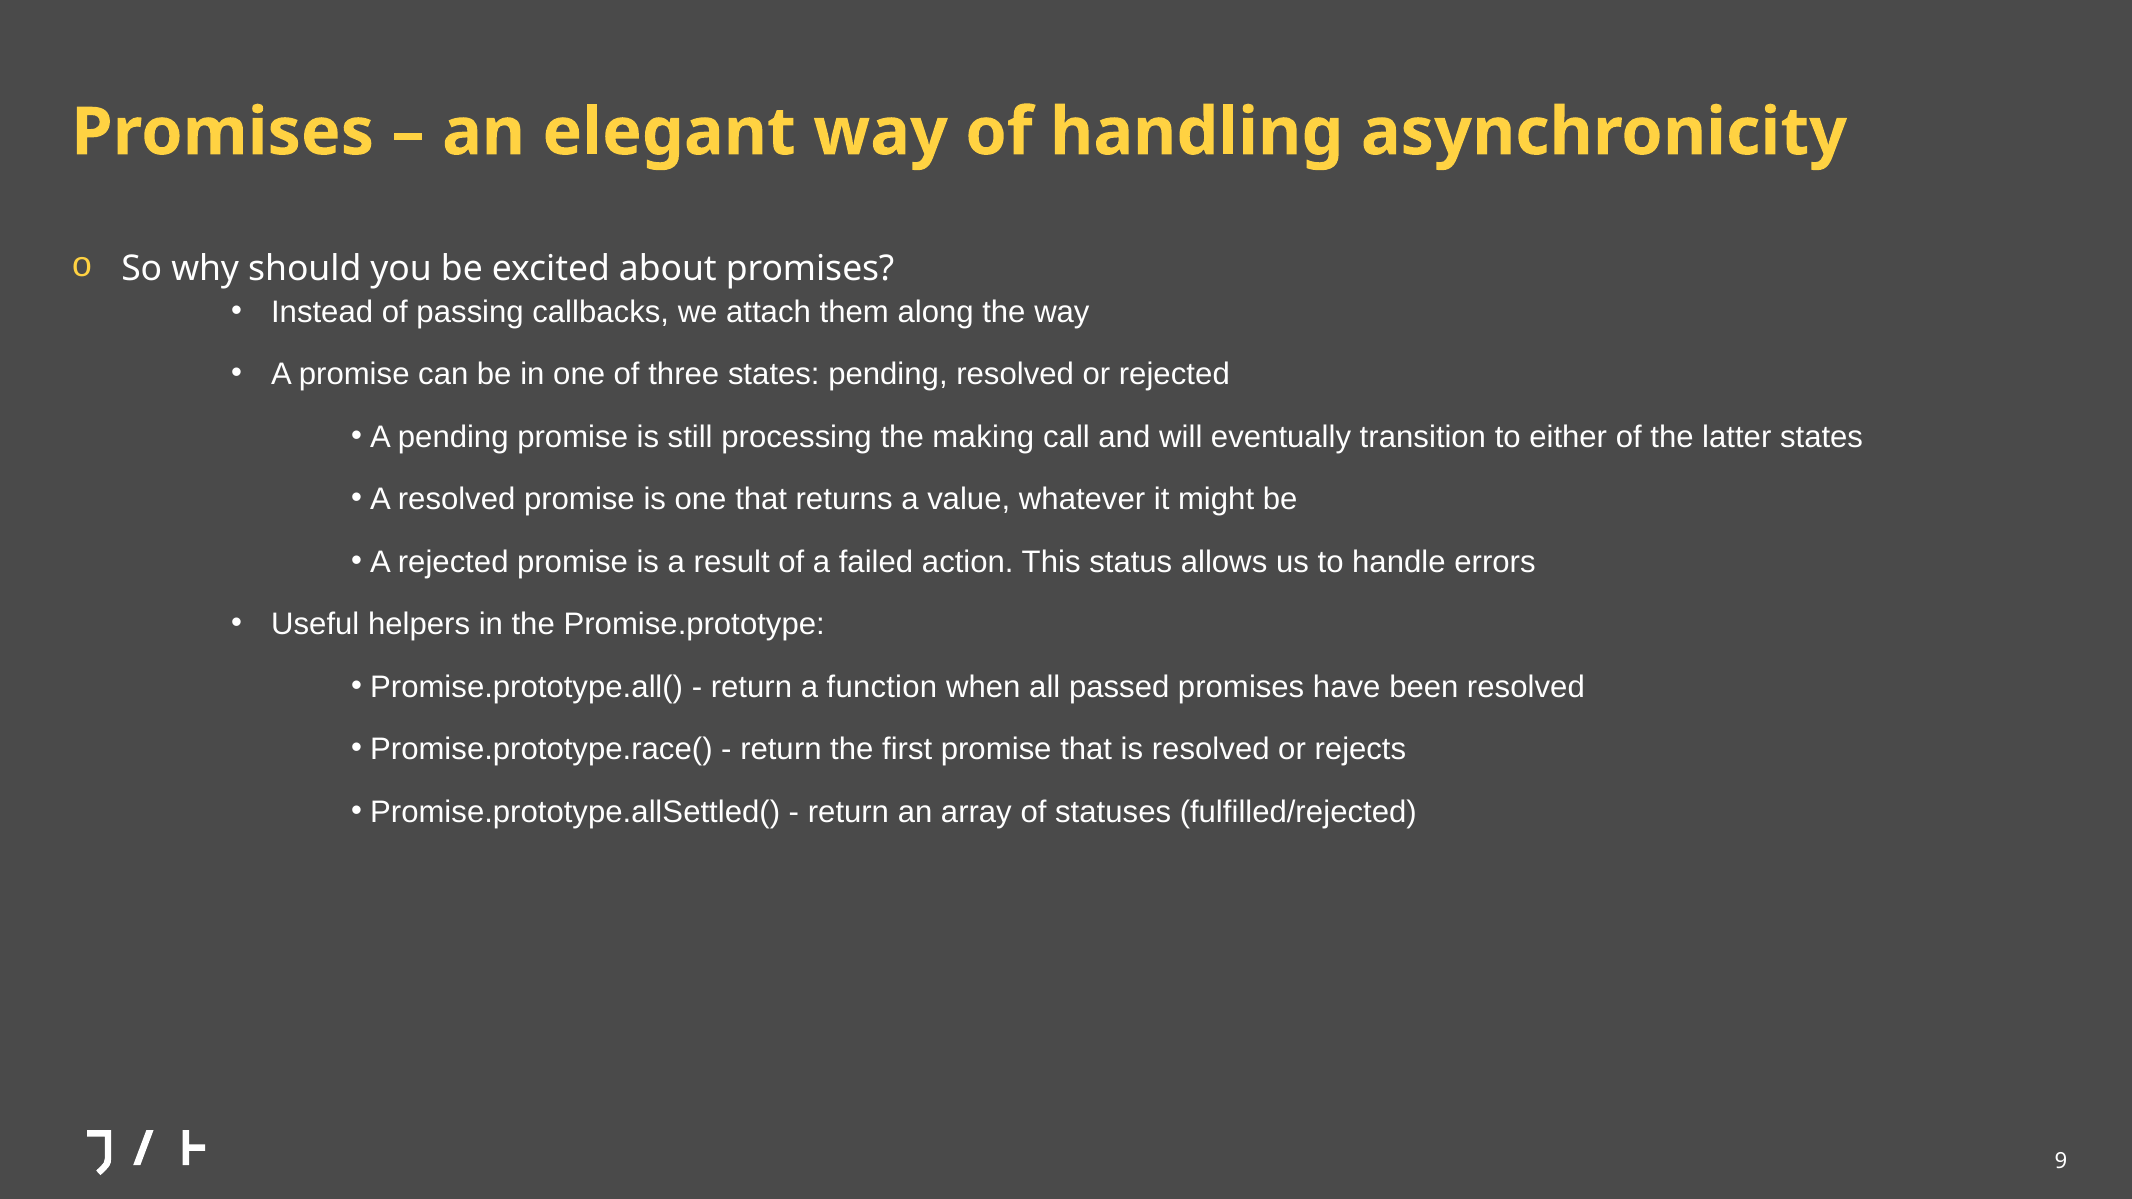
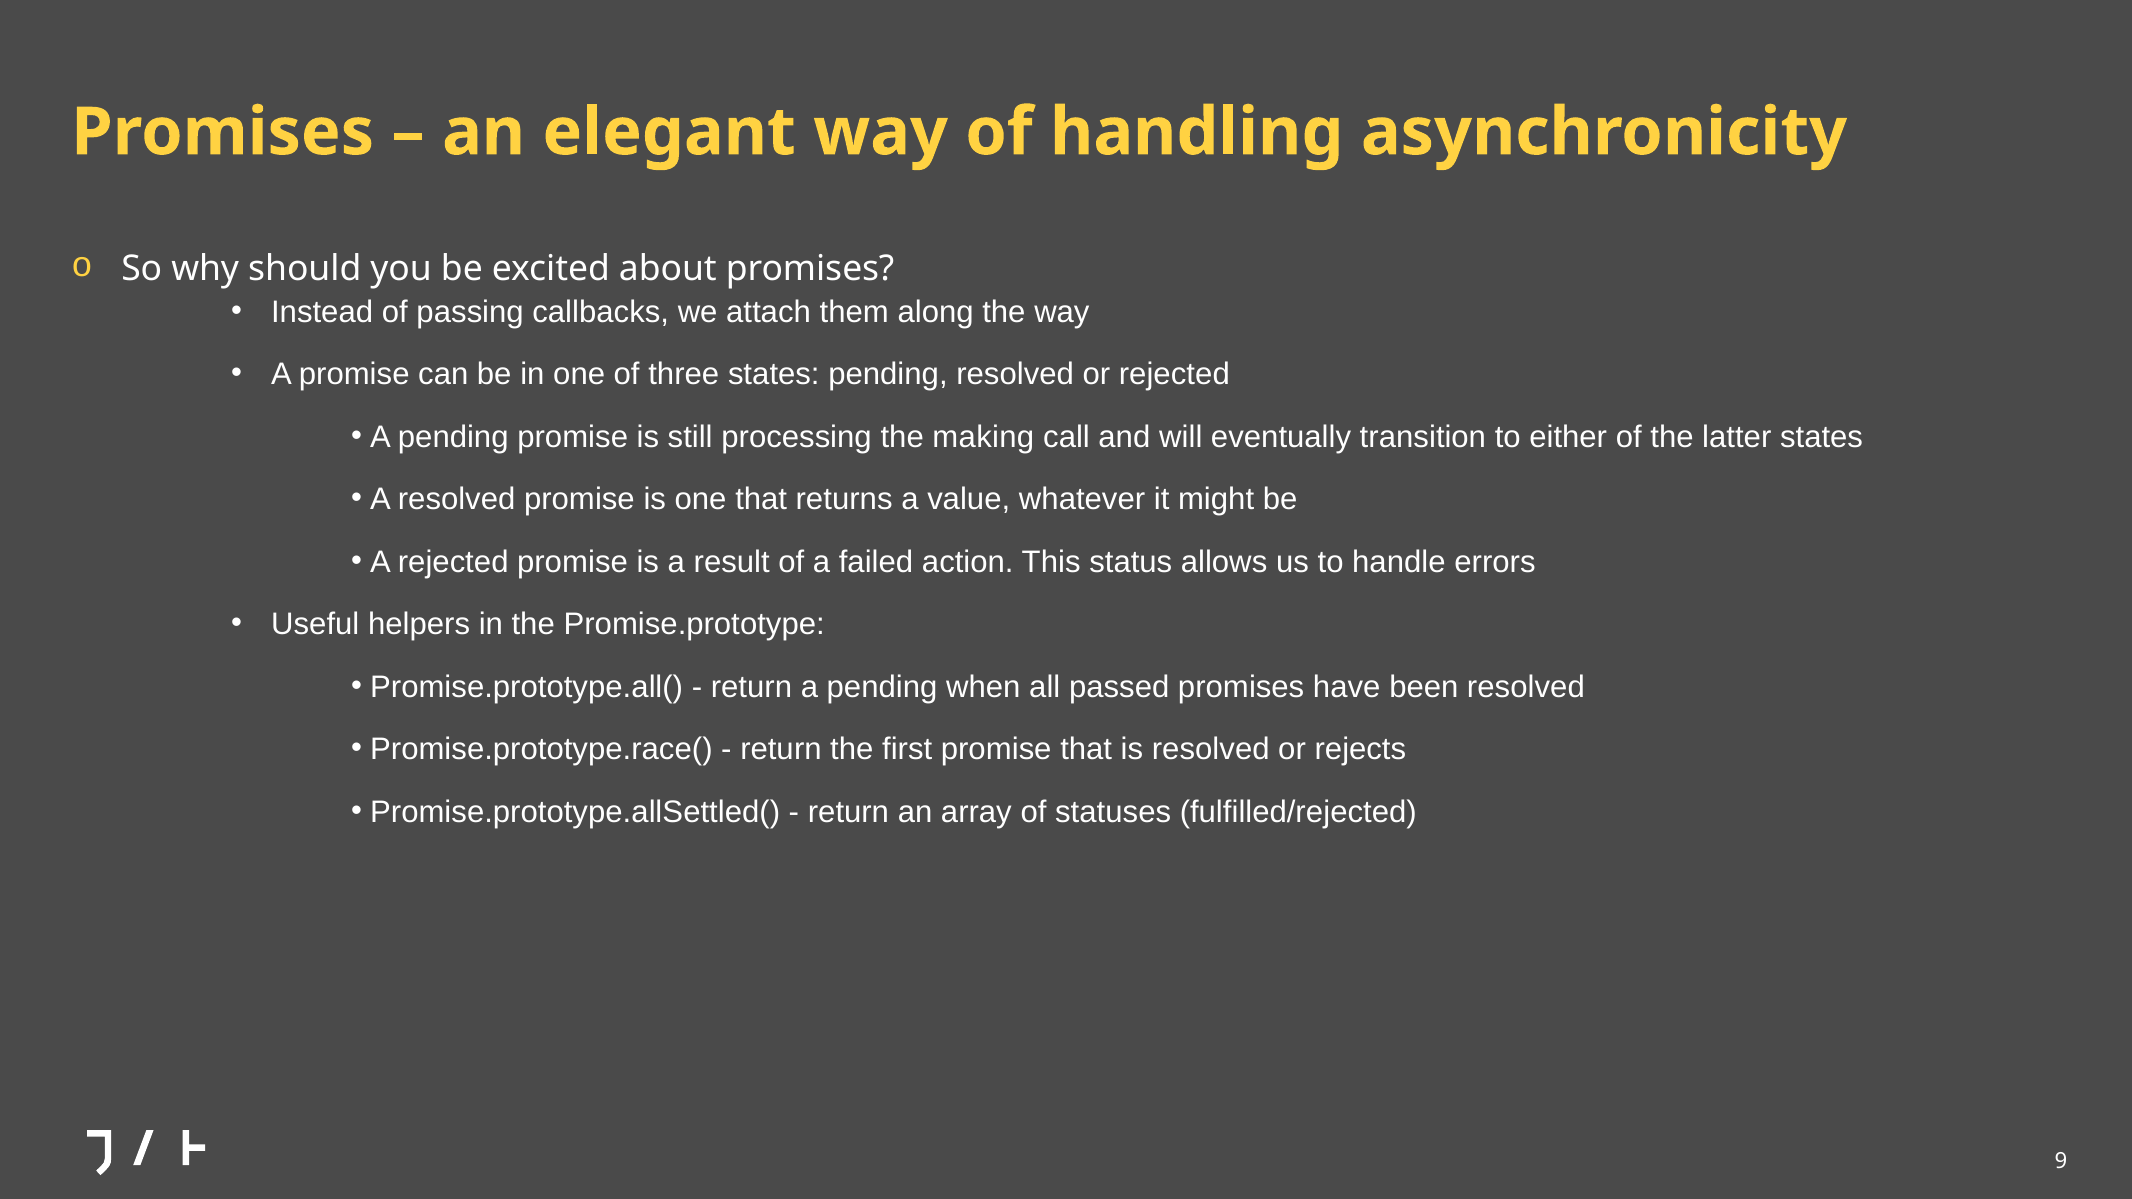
return a function: function -> pending (882, 687)
